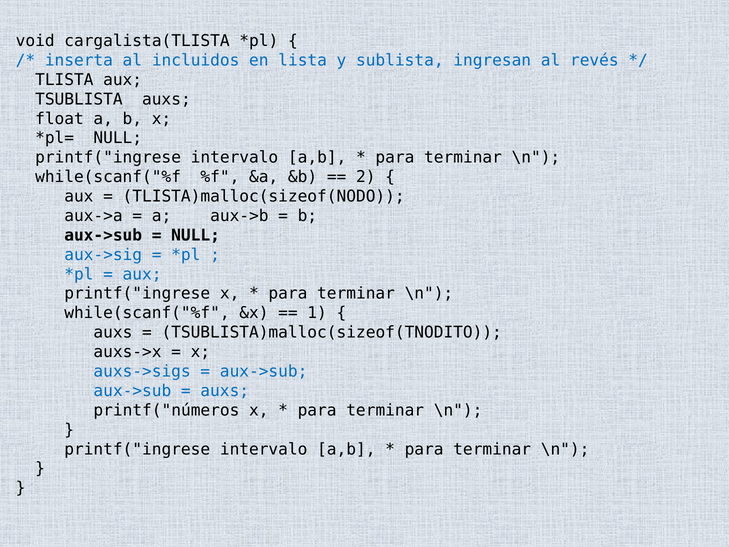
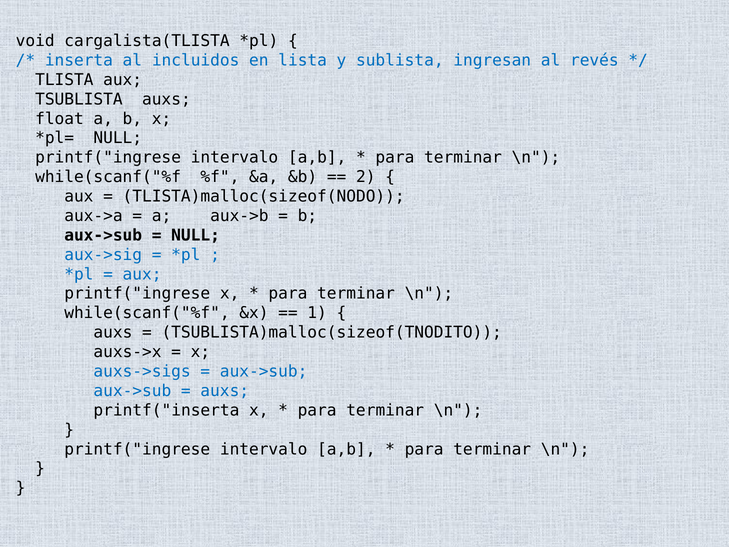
printf("números: printf("números -> printf("inserta (166, 410)
